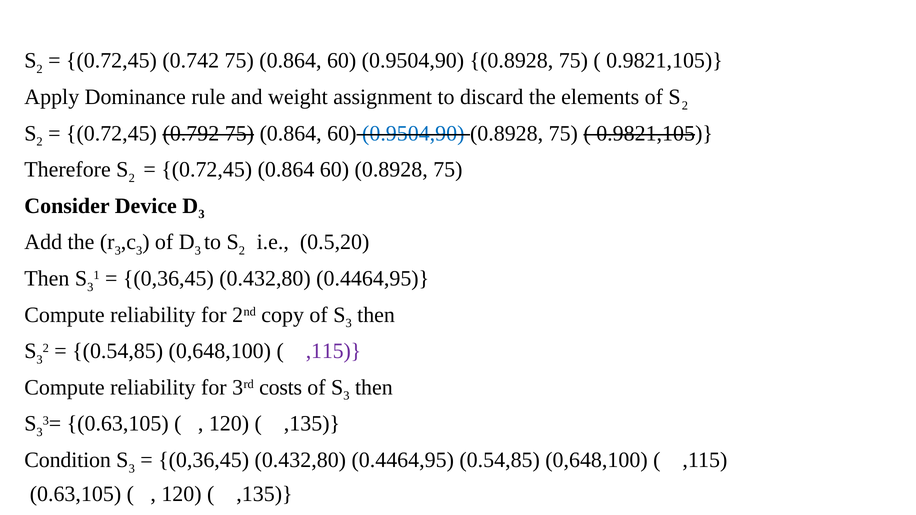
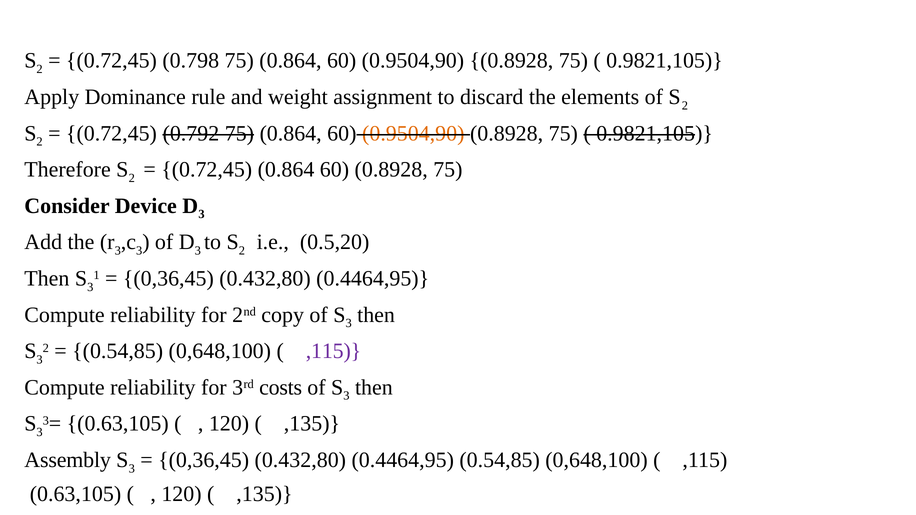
0.742: 0.742 -> 0.798 (191, 61)
0.9504,90 colour: blue -> orange (413, 133)
Condition: Condition -> Assembly (68, 460)
